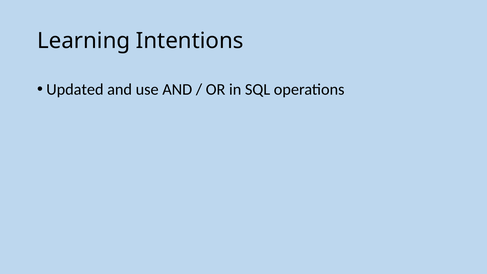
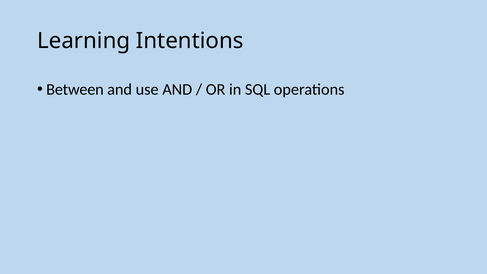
Updated: Updated -> Between (75, 90)
